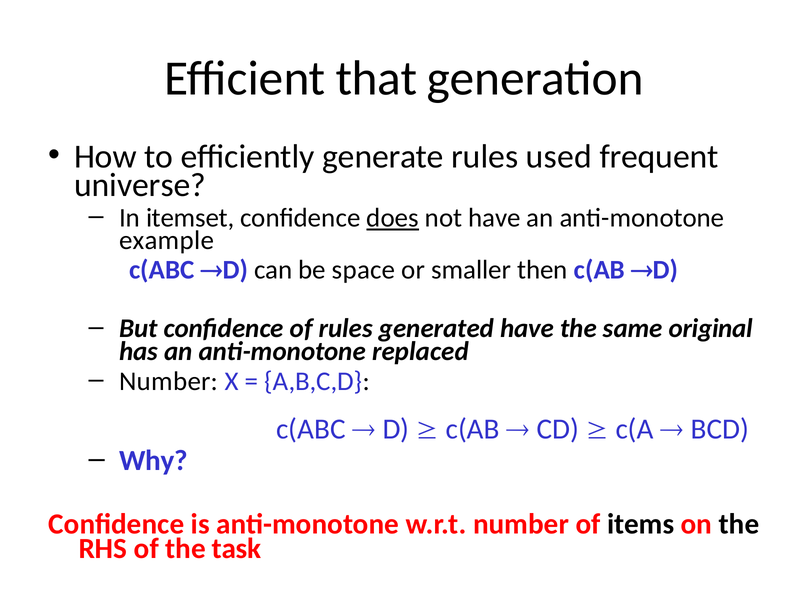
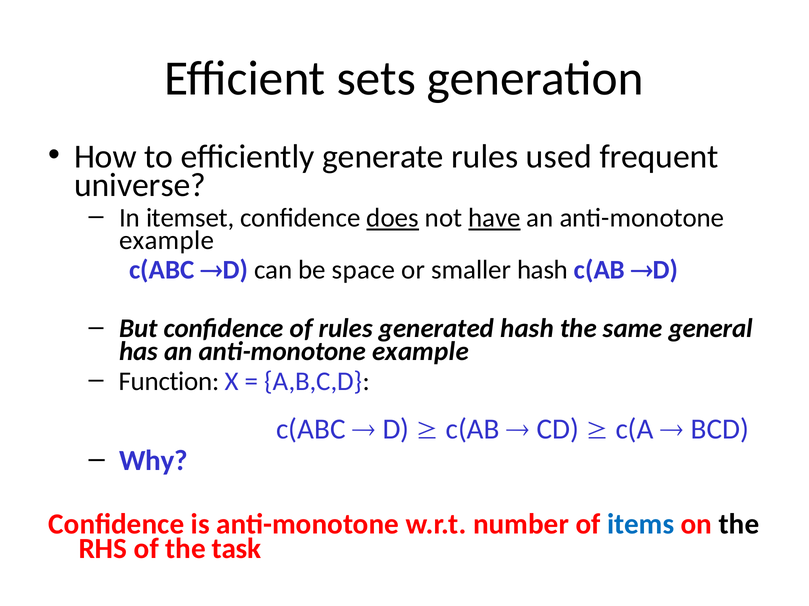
that: that -> sets (376, 78)
have underline: none -> present (494, 218)
smaller then: then -> hash (543, 270)
generated have: have -> hash (527, 329)
original: original -> general (711, 329)
has an anti-monotone replaced: replaced -> example (420, 352)
Number: Number -> Function (169, 382)
items colour: black -> blue (641, 525)
